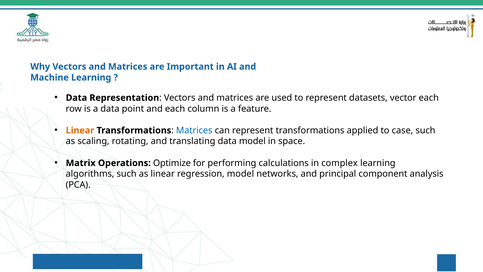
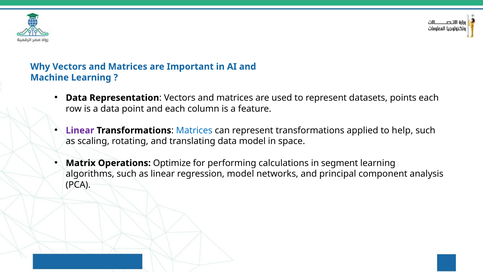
vector: vector -> points (403, 98)
Linear colour: orange -> purple (80, 130)
case: case -> help (402, 130)
complex: complex -> segment (340, 163)
